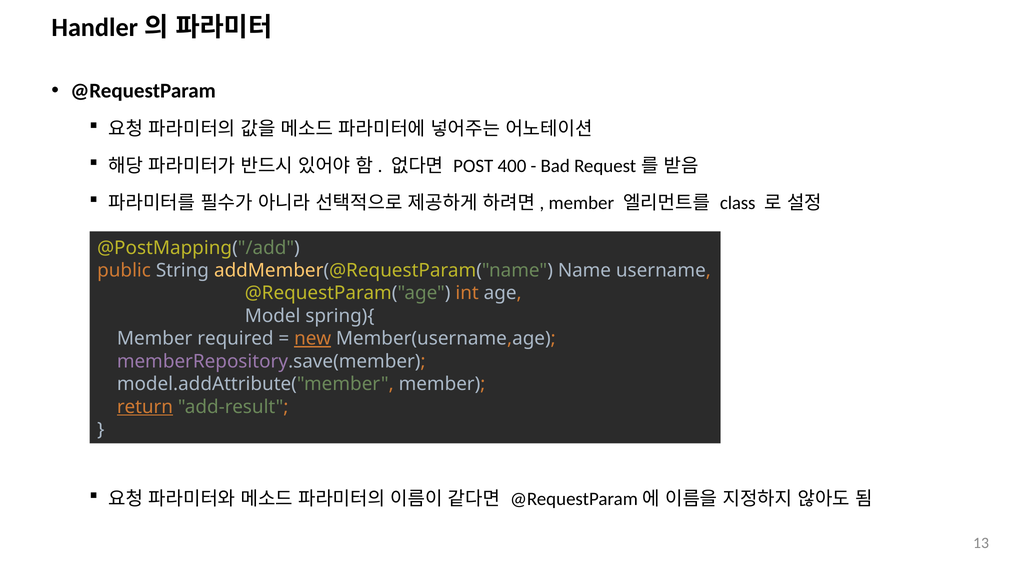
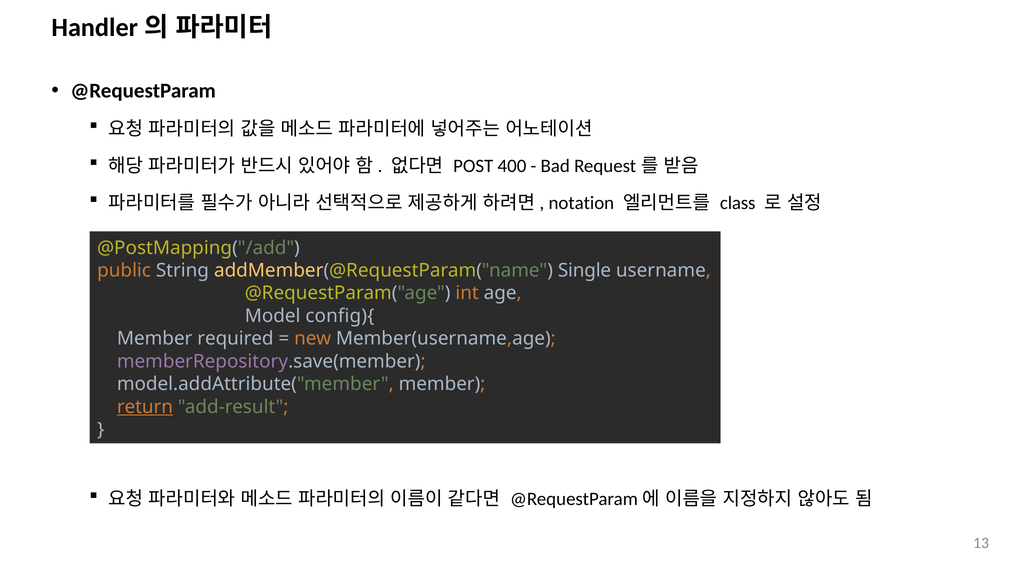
member: member -> notation (581, 203)
Name: Name -> Single (585, 270)
spring){: spring){ -> config){ (340, 316)
new underline: present -> none (313, 338)
